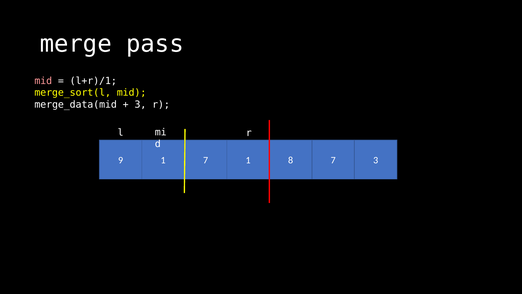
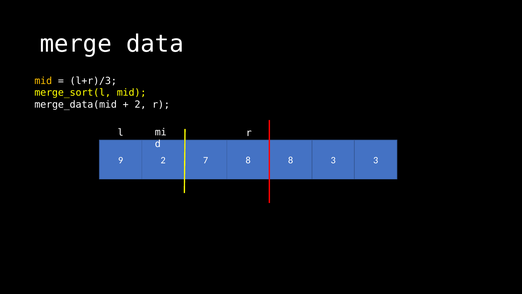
pass: pass -> data (155, 44)
mid colour: pink -> yellow (43, 81)
l+r)/1: l+r)/1 -> l+r)/3 (93, 81)
3: 3 -> 2 (140, 104)
9 1: 1 -> 2 (163, 160)
7 1: 1 -> 8 (248, 160)
8 7: 7 -> 3 (333, 160)
